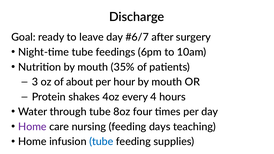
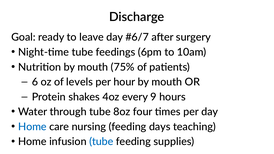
35%: 35% -> 75% (123, 67)
3: 3 -> 6 (35, 82)
about: about -> levels (80, 82)
4: 4 -> 9 (153, 97)
Home colour: purple -> blue (32, 127)
